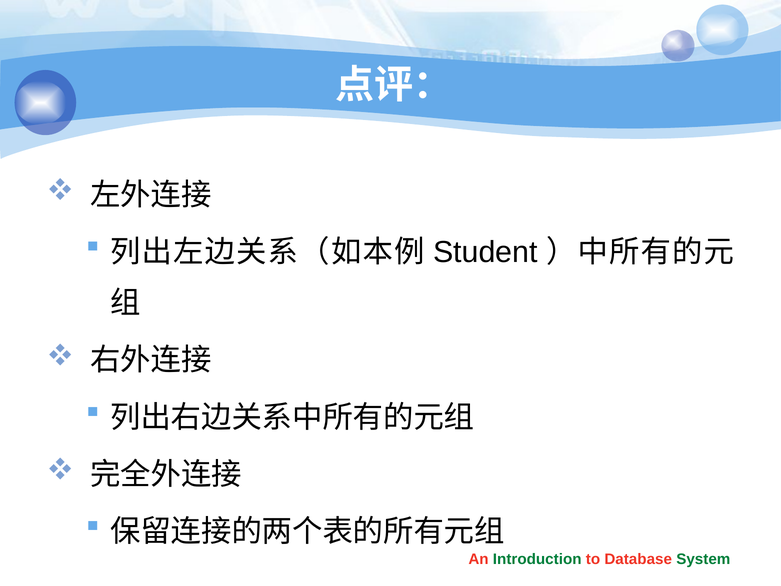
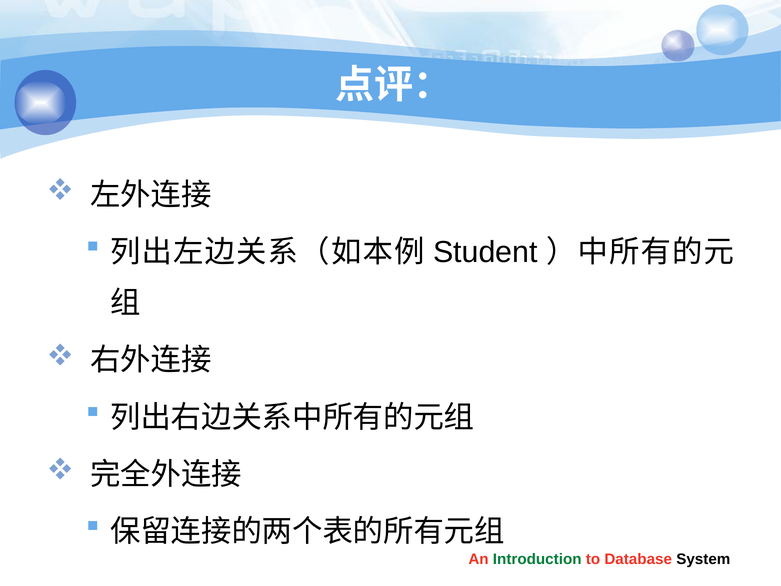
System colour: green -> black (703, 559)
